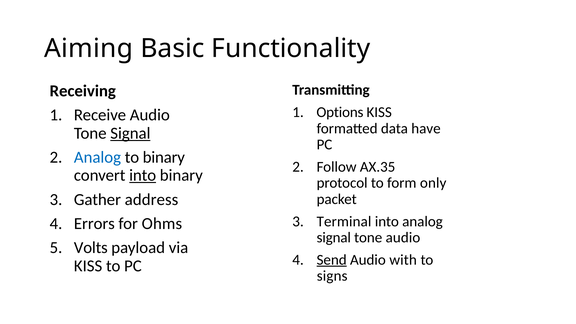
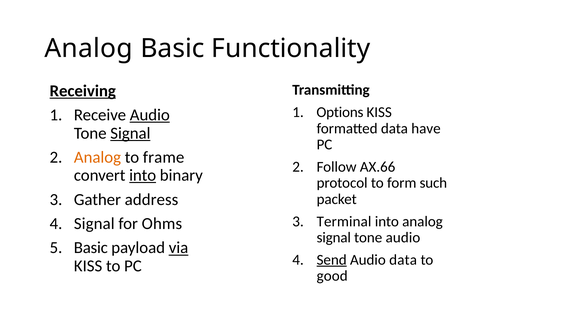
Aiming: Aiming -> Analog (89, 48)
Receiving underline: none -> present (83, 91)
Audio underline: none -> present (150, 115)
Analog colour: blue -> orange (97, 157)
to binary: binary -> frame (164, 157)
AX.35: AX.35 -> AX.66 (378, 167)
only: only -> such (433, 183)
Errors: Errors -> Signal (94, 224)
Volts: Volts -> Basic (91, 248)
via underline: none -> present (179, 248)
Audio with: with -> data (403, 260)
signs: signs -> good (332, 276)
